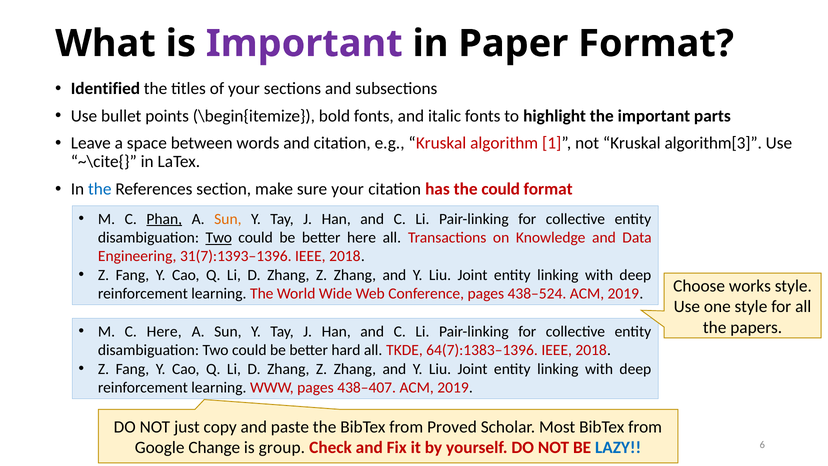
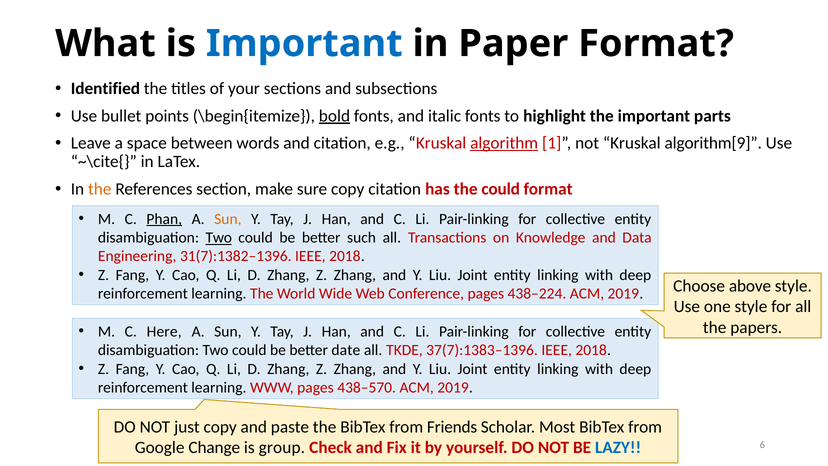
Important colour: purple -> blue (304, 44)
bold underline: none -> present (334, 116)
algorithm underline: none -> present (504, 143)
algorithm[3: algorithm[3 -> algorithm[9 (713, 143)
the colour: blue -> orange (100, 189)
sure your: your -> copy (348, 189)
better here: here -> such (362, 238)
31(7):1393–1396: 31(7):1393–1396 -> 31(7):1382–1396 (236, 256)
works: works -> above (750, 286)
438–524: 438–524 -> 438–224 (537, 293)
hard: hard -> date (346, 350)
64(7):1383–1396: 64(7):1383–1396 -> 37(7):1383–1396 (482, 350)
438–407: 438–407 -> 438–570 (367, 387)
Proved: Proved -> Friends (452, 427)
